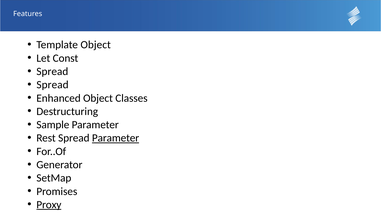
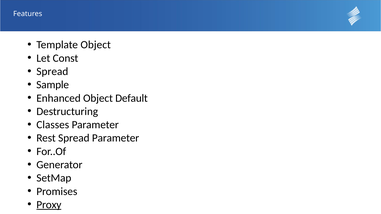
Spread: Spread -> Sample (53, 85)
Classes: Classes -> Default (132, 98)
Sample: Sample -> Classes (53, 125)
Parameter underline: present -> none (116, 138)
